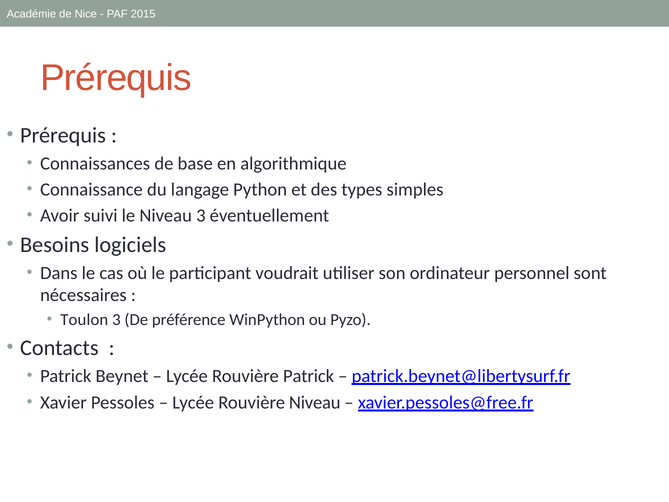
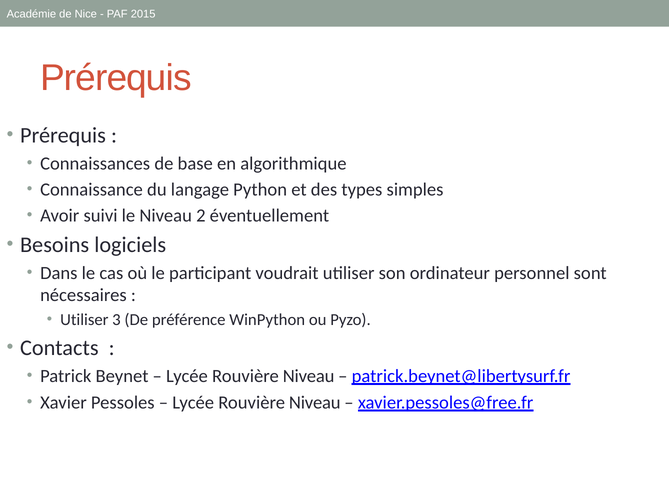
Niveau 3: 3 -> 2 (201, 215)
Toulon: Toulon -> Utiliser (84, 319)
Patrick: Patrick -> Niveau (309, 376)
